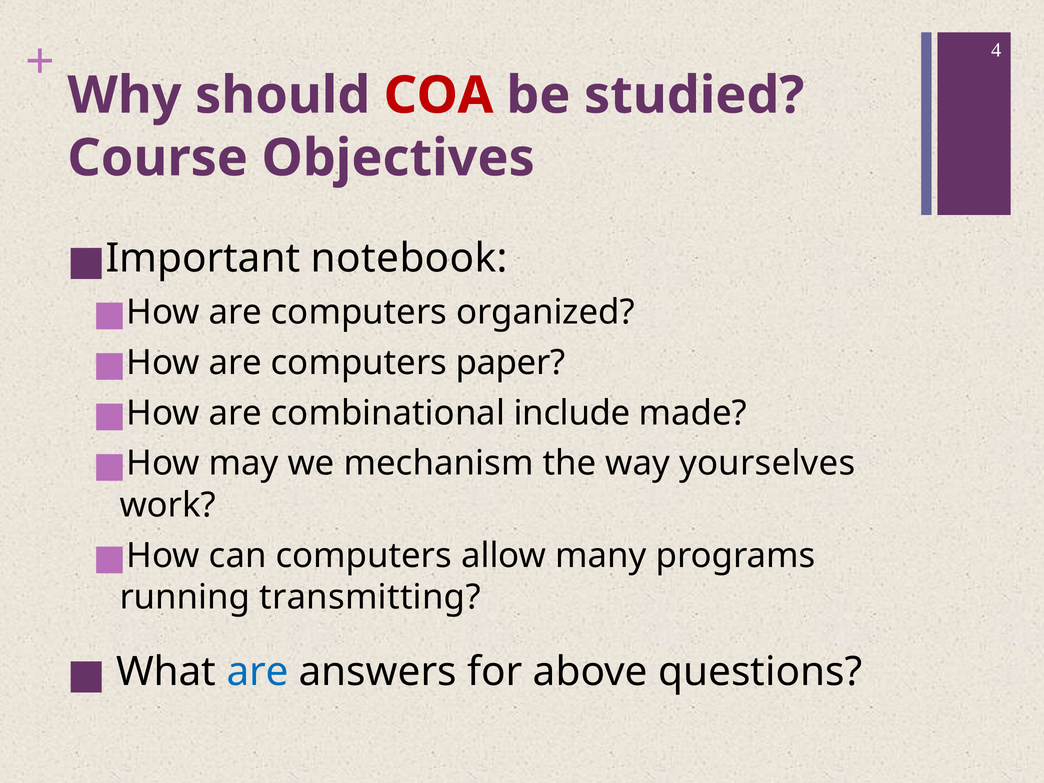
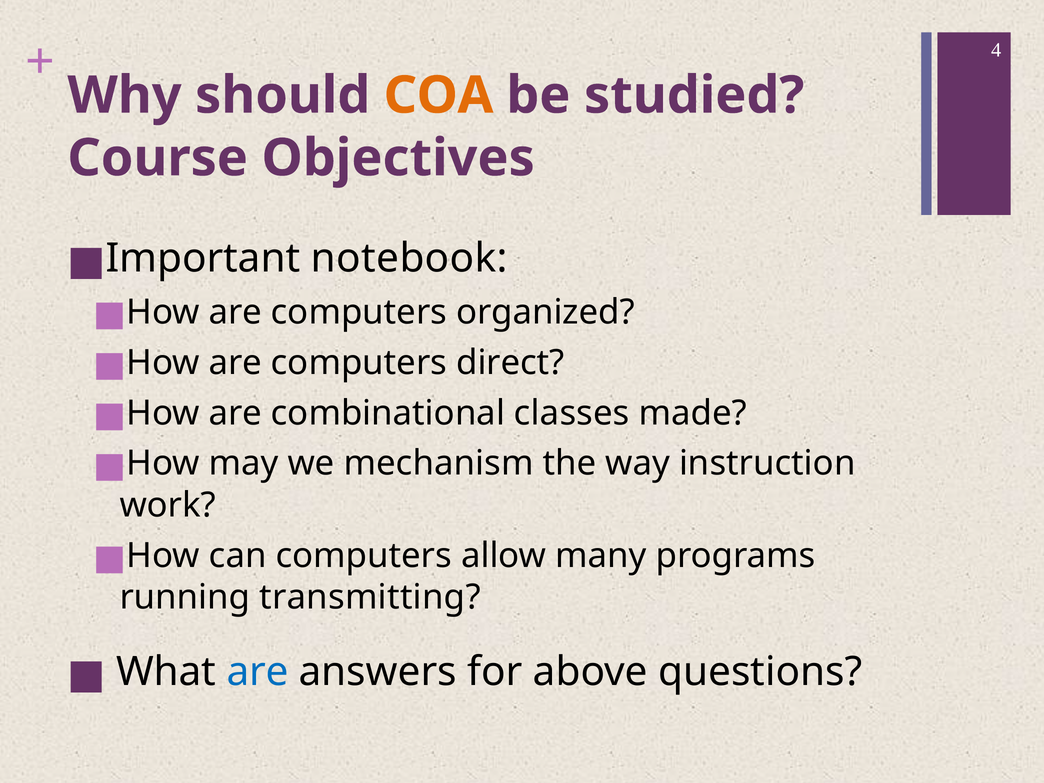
COA colour: red -> orange (439, 95)
paper: paper -> direct (510, 363)
include: include -> classes (572, 413)
yourselves: yourselves -> instruction (767, 463)
